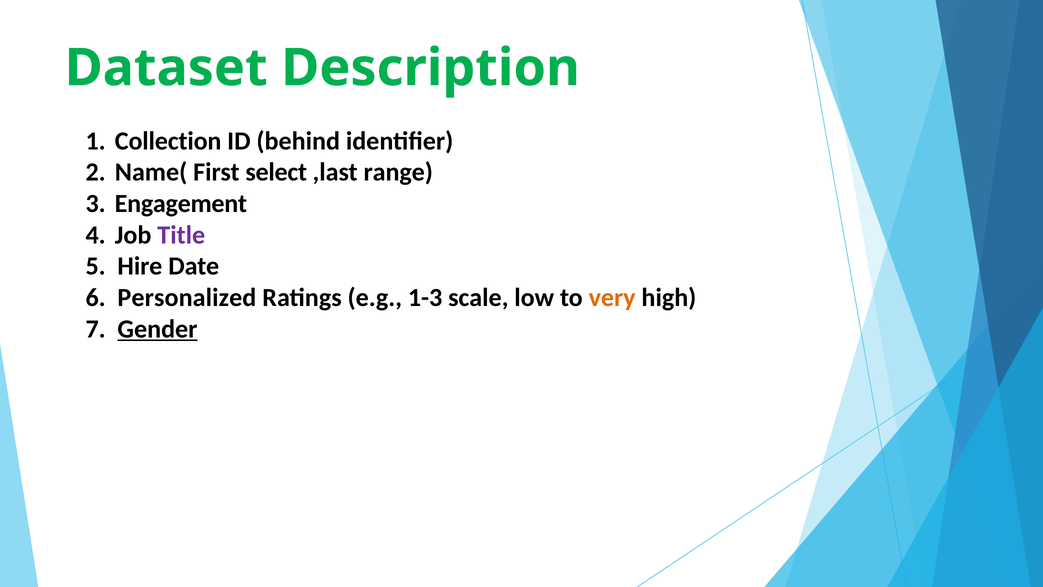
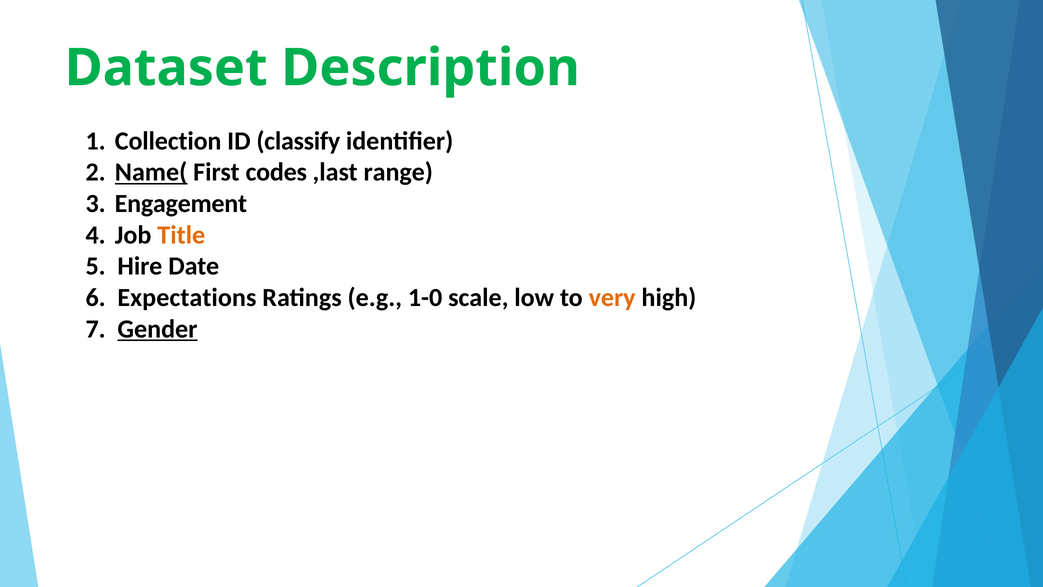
behind: behind -> classify (298, 141)
Name( underline: none -> present (151, 172)
select: select -> codes (276, 172)
Title colour: purple -> orange (181, 235)
Personalized: Personalized -> Expectations (187, 297)
1-3: 1-3 -> 1-0 (425, 297)
